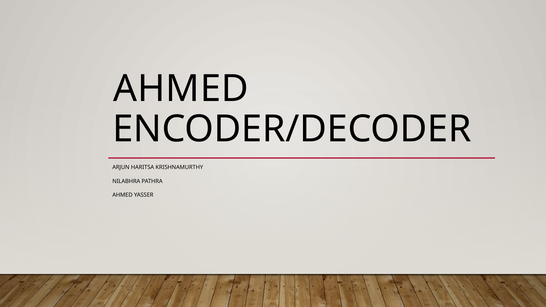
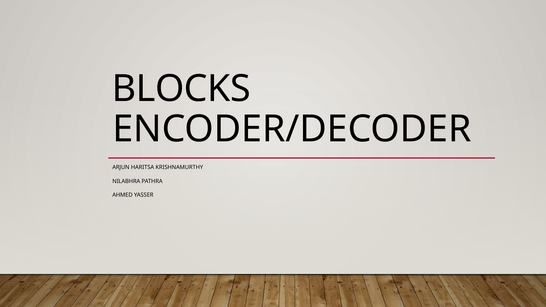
AHMED: AHMED -> BLOCKS (181, 89)
